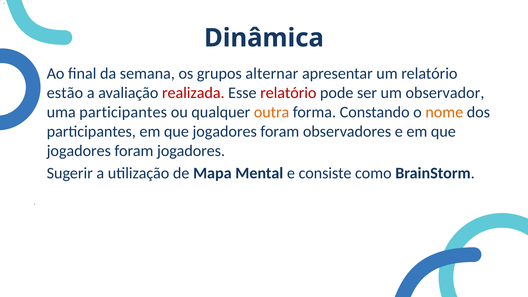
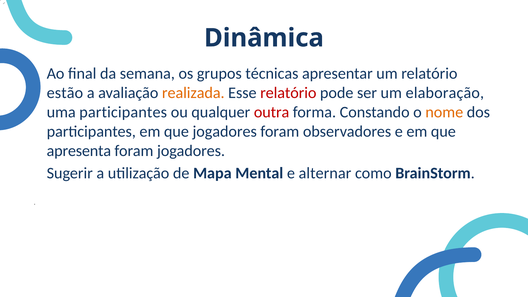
alternar: alternar -> técnicas (272, 73)
realizada colour: red -> orange (193, 93)
observador: observador -> elaboração (445, 93)
outra colour: orange -> red (272, 112)
jogadores: jogadores -> apresenta (79, 151)
consiste: consiste -> alternar (325, 173)
